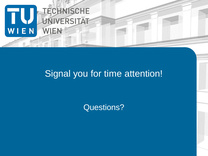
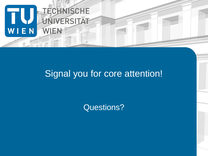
time: time -> core (113, 74)
